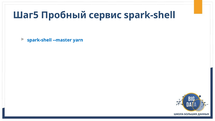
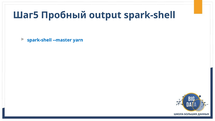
сервис: сервис -> output (105, 15)
